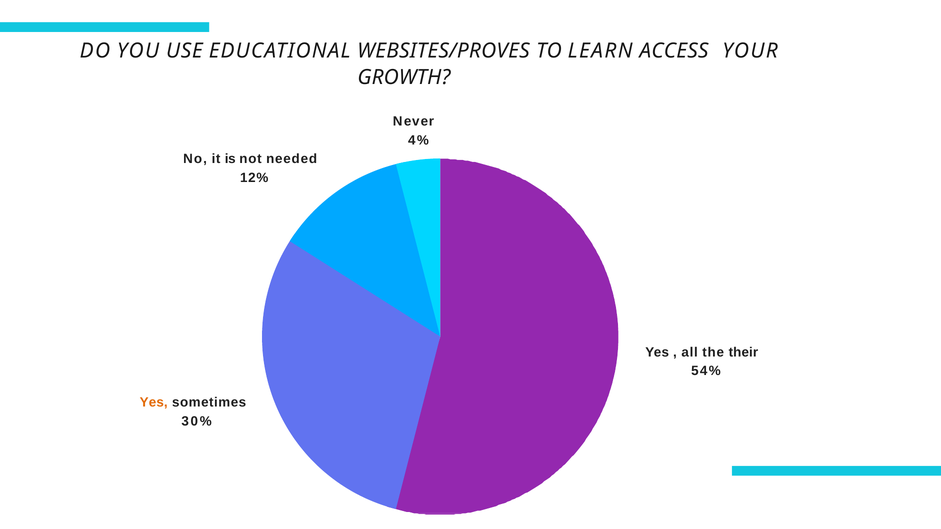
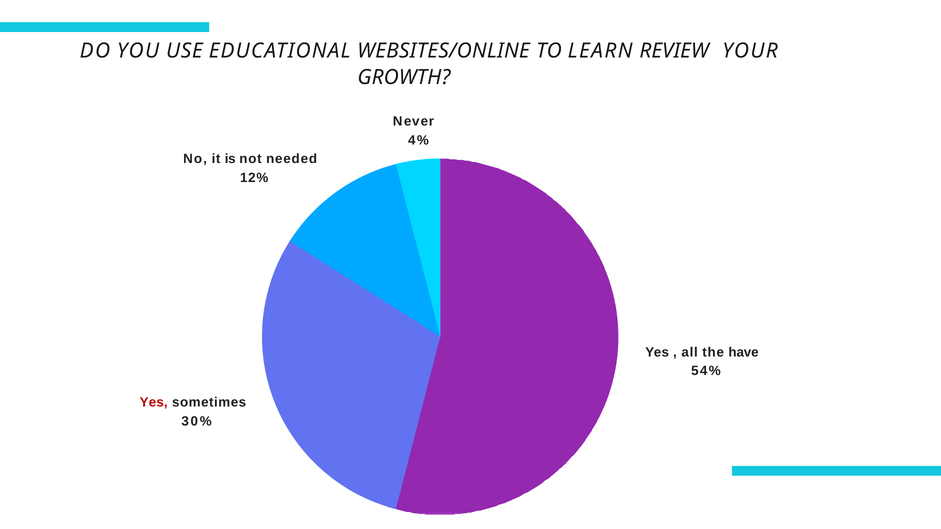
WEBSITES/PROVES: WEBSITES/PROVES -> WEBSITES/ONLINE (443, 51)
ACCESS: ACCESS -> REVIEW (674, 51)
their: their -> have (744, 352)
Yes colour: orange -> red (154, 403)
